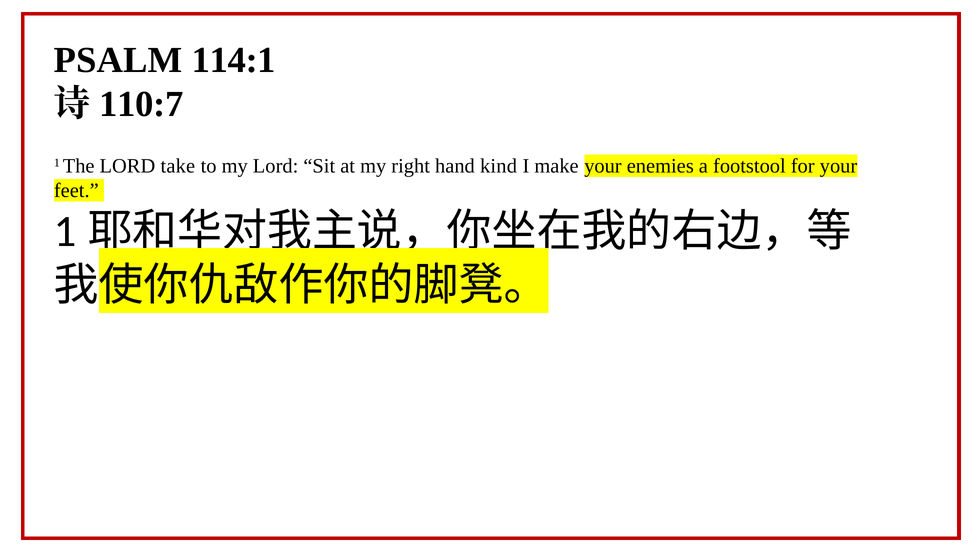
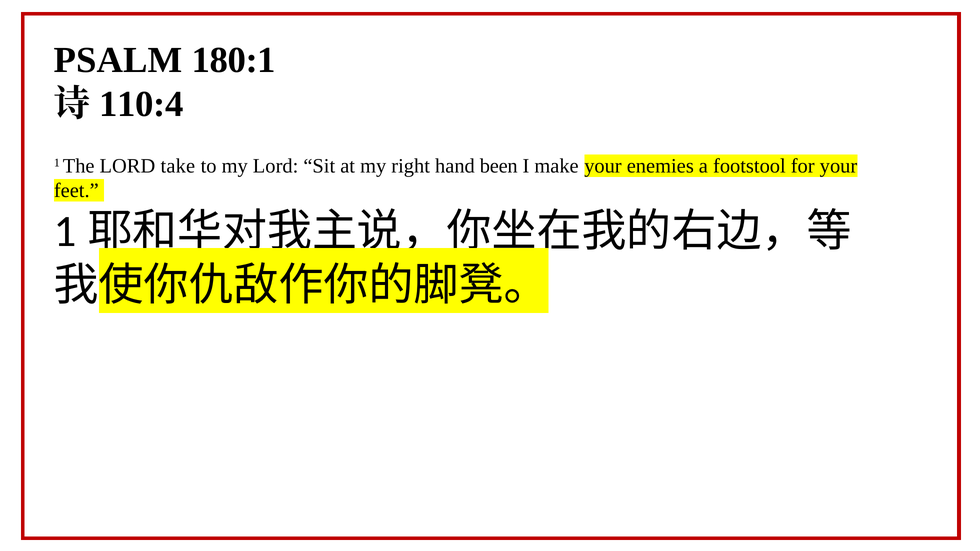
114:1: 114:1 -> 180:1 (234, 60)
110:7: 110:7 -> 110:4 (141, 104)
kind: kind -> been (499, 166)
